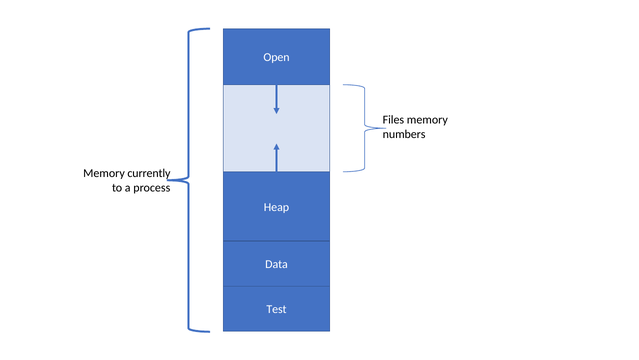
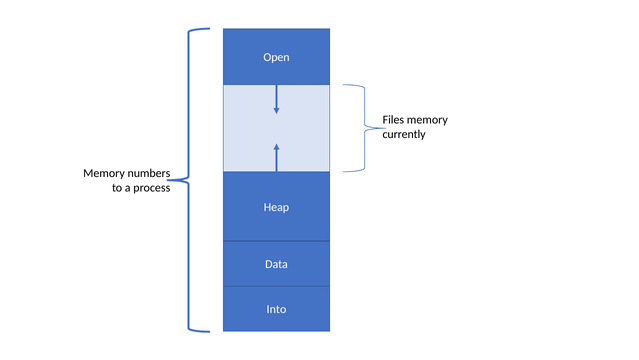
numbers: numbers -> currently (404, 134)
currently: currently -> numbers (149, 173)
Test: Test -> Into (276, 309)
